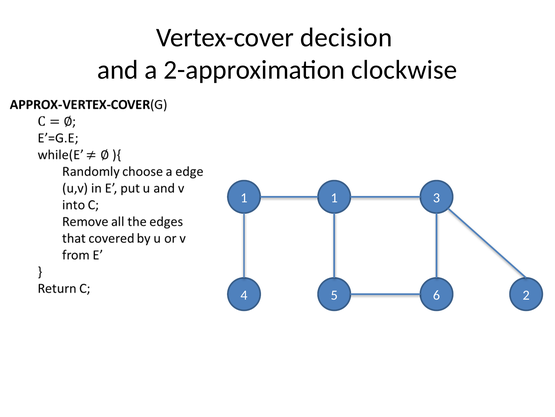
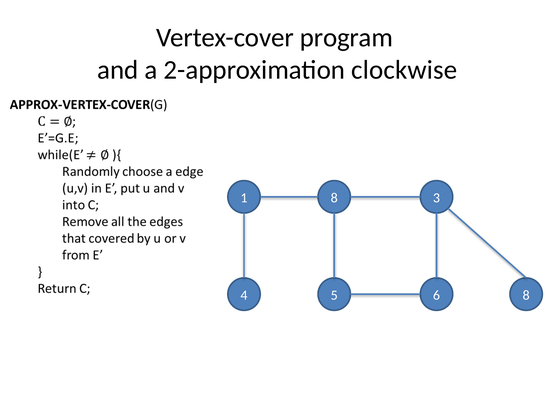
decision: decision -> program (346, 38)
1 1: 1 -> 8 (334, 197)
5 2: 2 -> 8 (526, 295)
